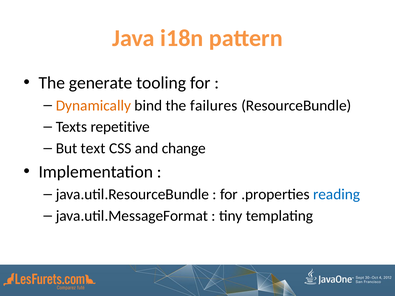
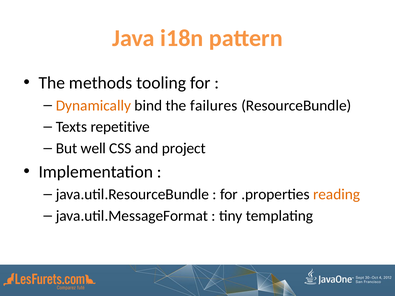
generate: generate -> methods (101, 83)
text: text -> well (93, 148)
change: change -> project (184, 148)
reading colour: blue -> orange (337, 195)
